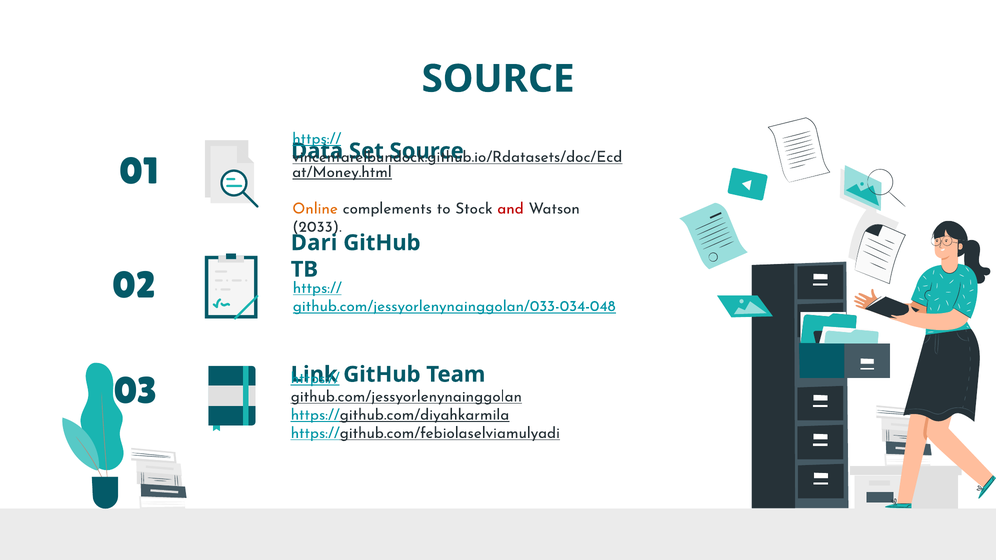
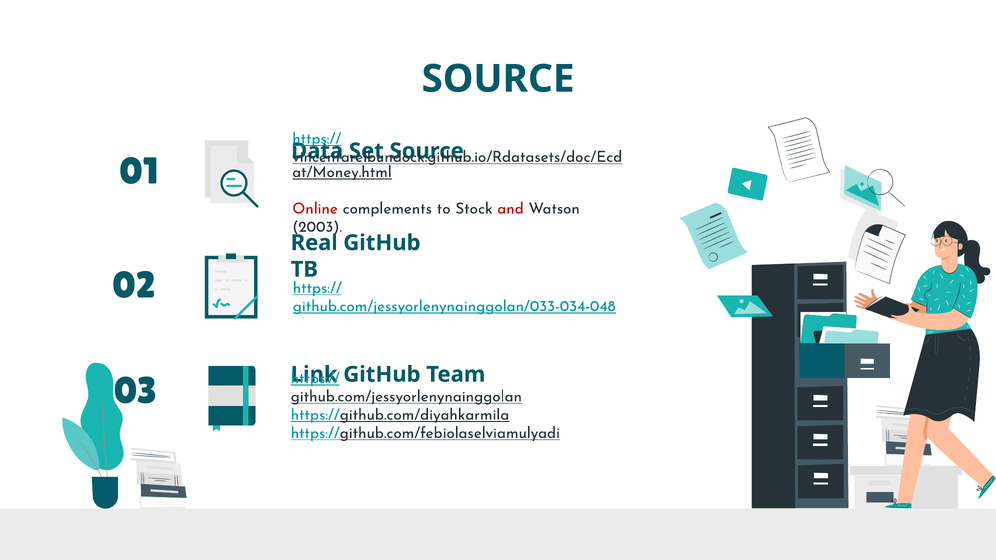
Online colour: orange -> red (315, 209)
2033: 2033 -> 2003 (317, 227)
Dari: Dari -> Real (314, 243)
